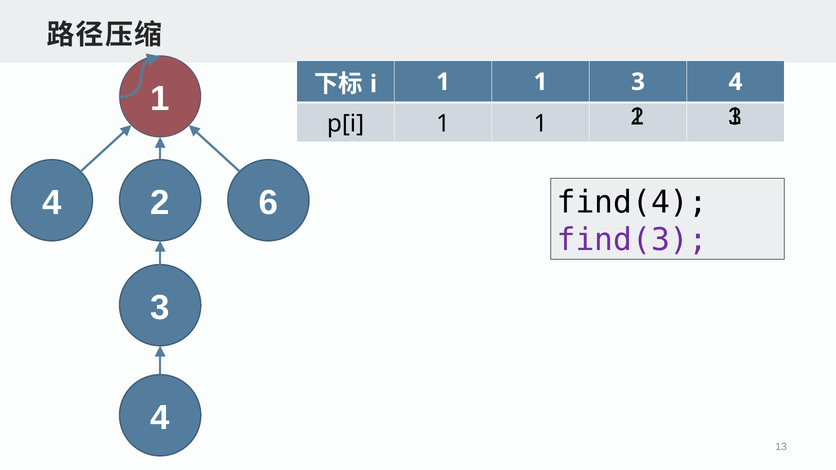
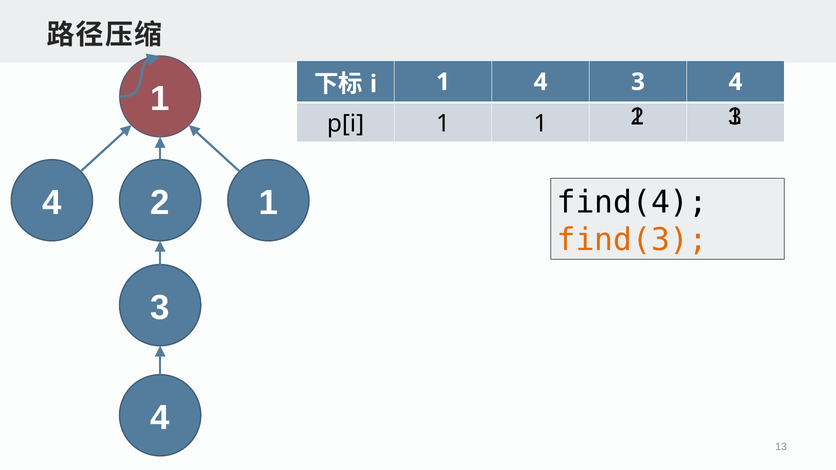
1: 1 -> 4 (541, 82)
4 6: 6 -> 1 (268, 203)
find(3 colour: purple -> orange (632, 240)
